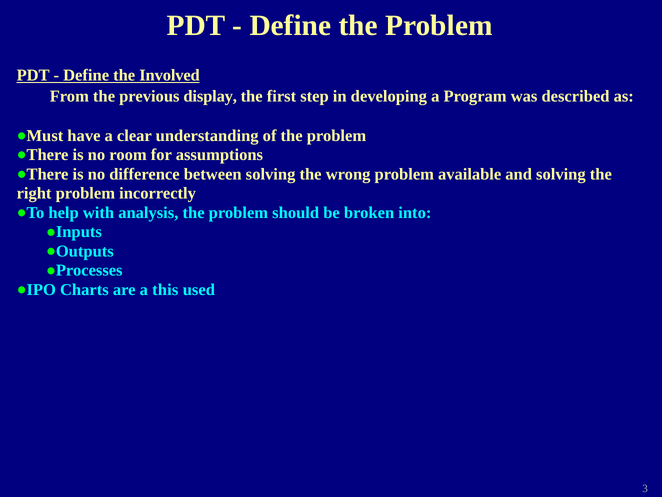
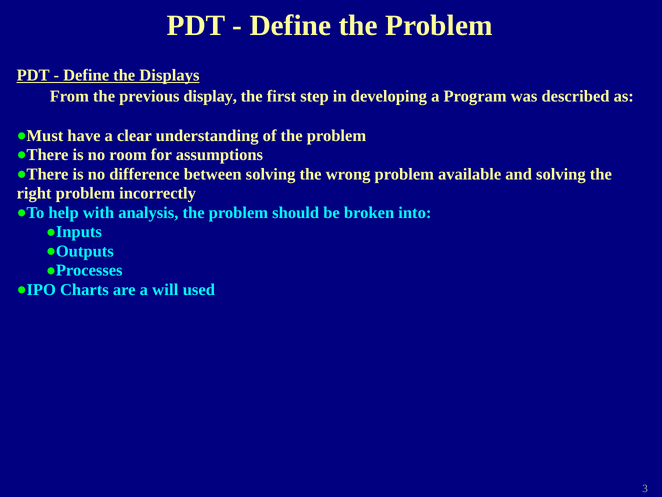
Involved: Involved -> Displays (169, 75)
this: this -> will (165, 290)
